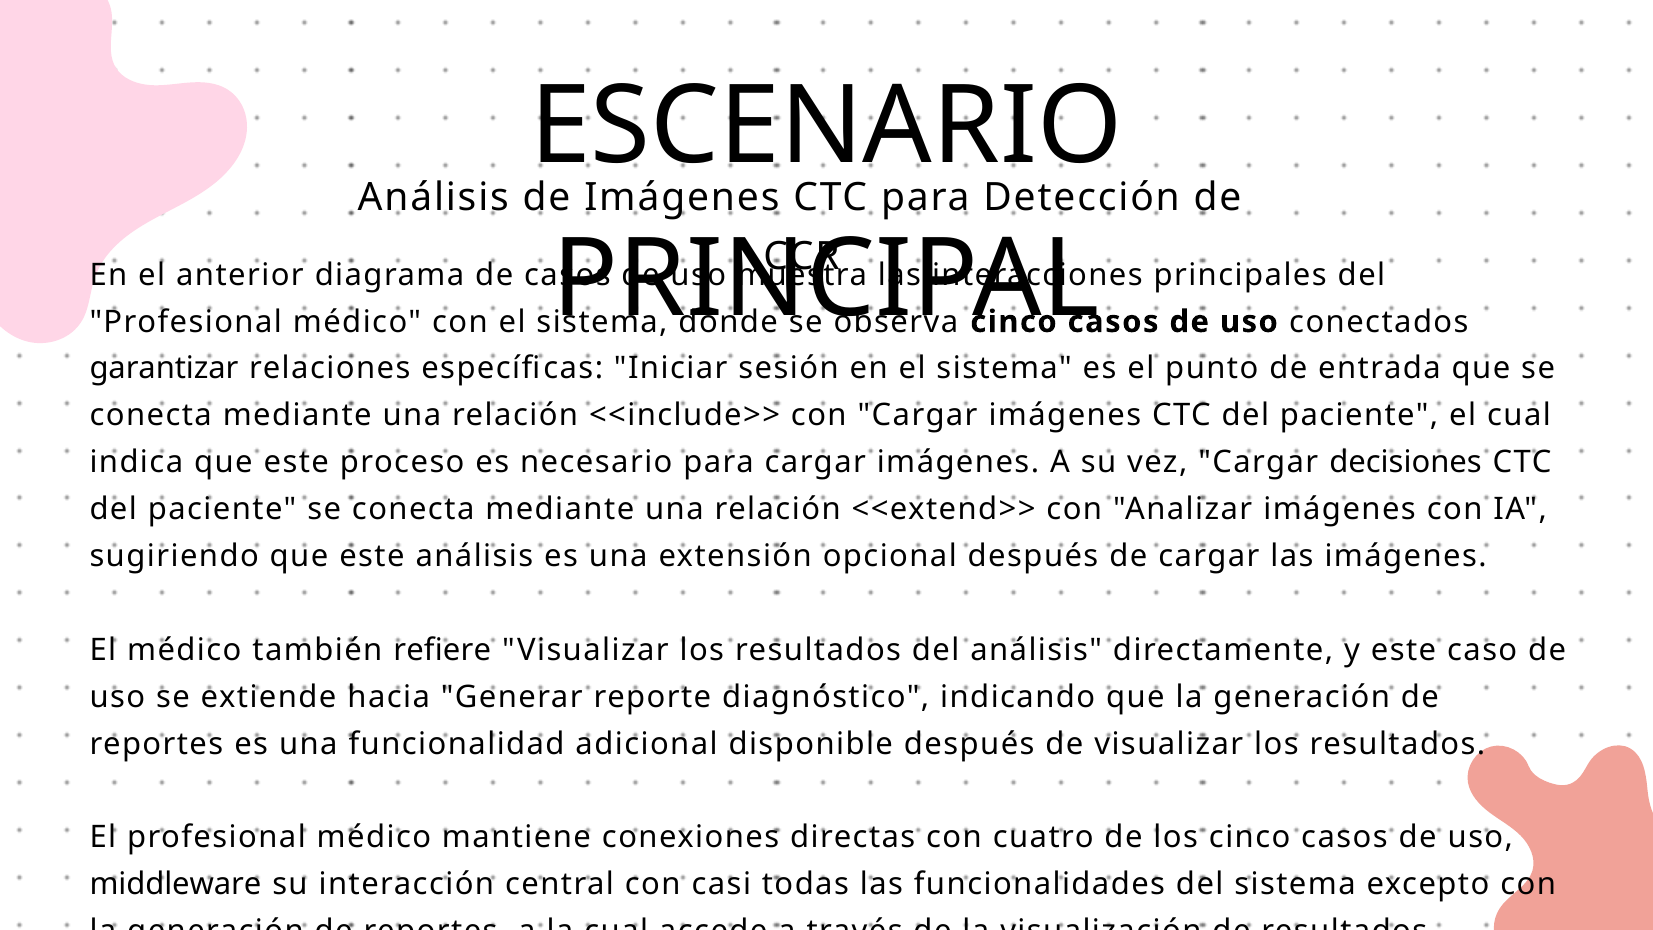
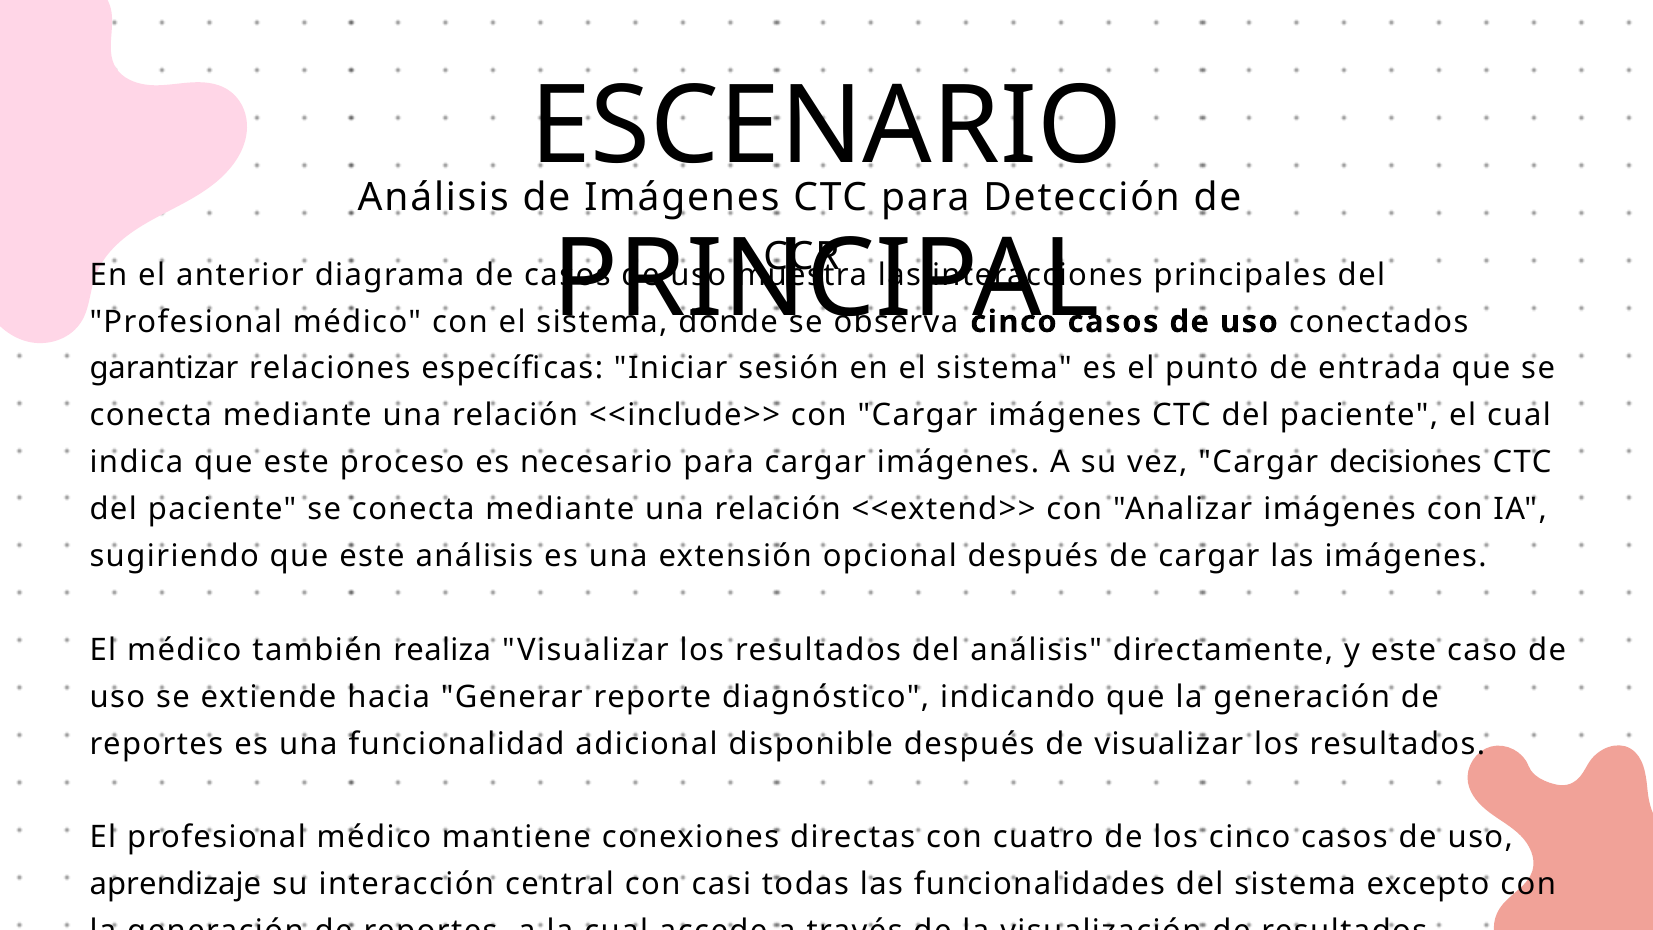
refiere: refiere -> realiza (442, 650)
middleware: middleware -> aprendizaje (175, 884)
